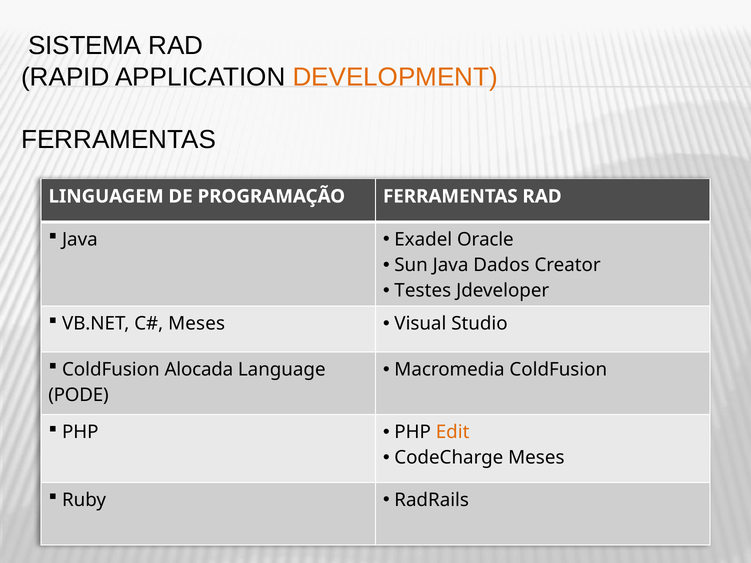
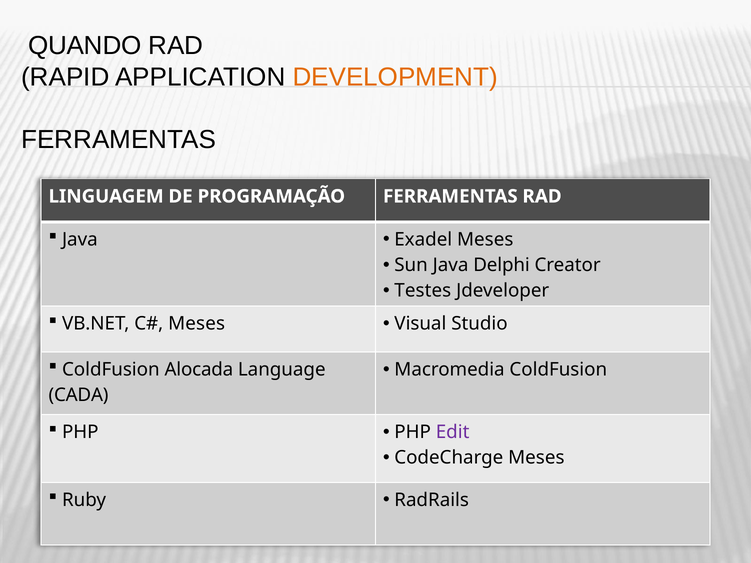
SISTEMA: SISTEMA -> QUANDO (85, 46)
Exadel Oracle: Oracle -> Meses (485, 240)
Dados: Dados -> Delphi (502, 265)
PODE: PODE -> CADA (79, 395)
Edit colour: orange -> purple (453, 432)
